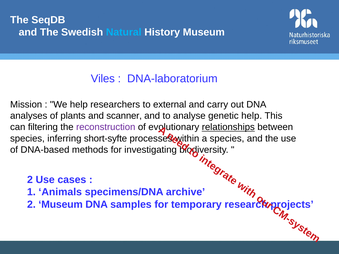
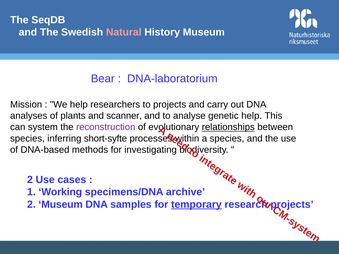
Natural colour: light blue -> pink (124, 32)
Viles: Viles -> Bear (103, 79)
to external: external -> projects (170, 105)
filtering: filtering -> system (43, 127)
Animals: Animals -> Working (60, 192)
temporary underline: none -> present (196, 205)
